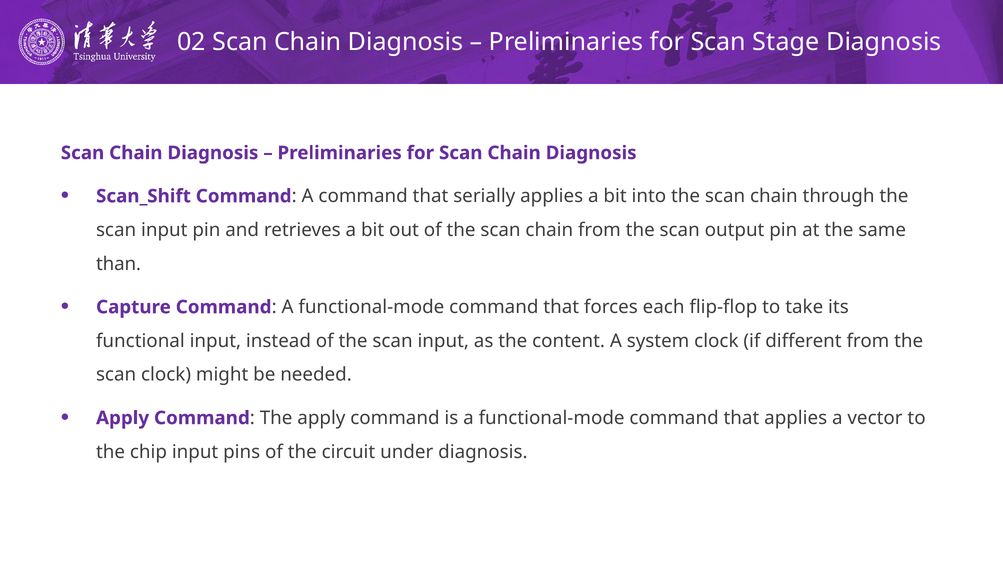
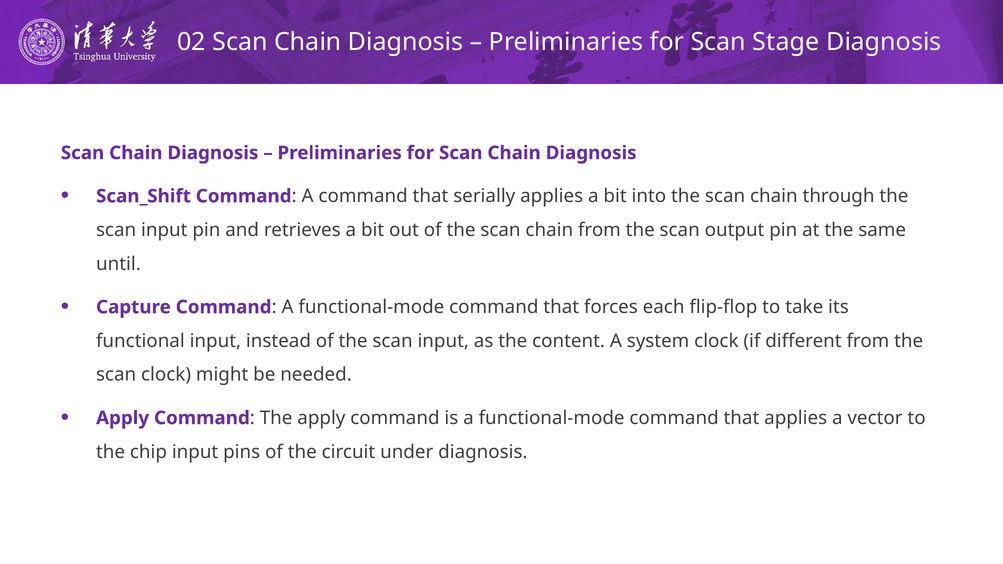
than: than -> until (118, 264)
